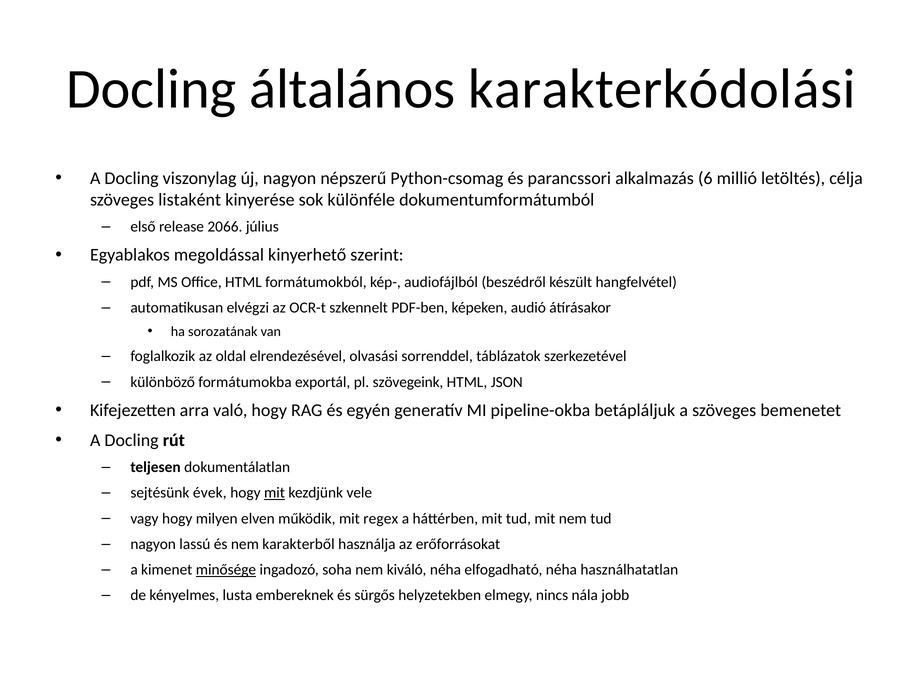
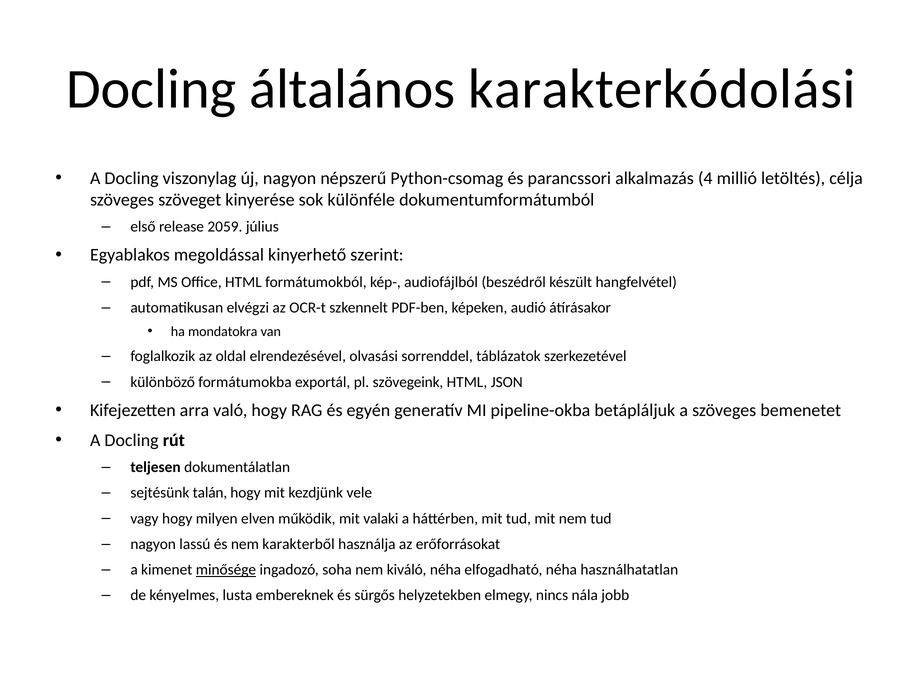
6: 6 -> 4 (705, 178)
listaként: listaként -> szöveget (190, 200)
2066: 2066 -> 2059 (225, 227)
sorozatának: sorozatának -> mondatokra (223, 332)
évek: évek -> talán (210, 493)
mit underline: present -> none (274, 493)
regex: regex -> valaki (381, 519)
